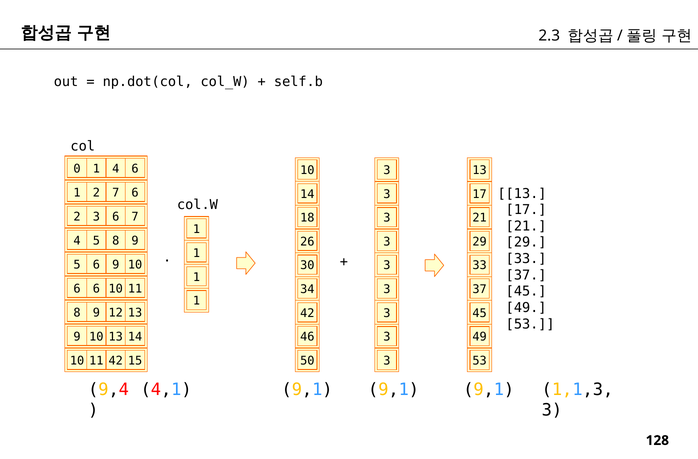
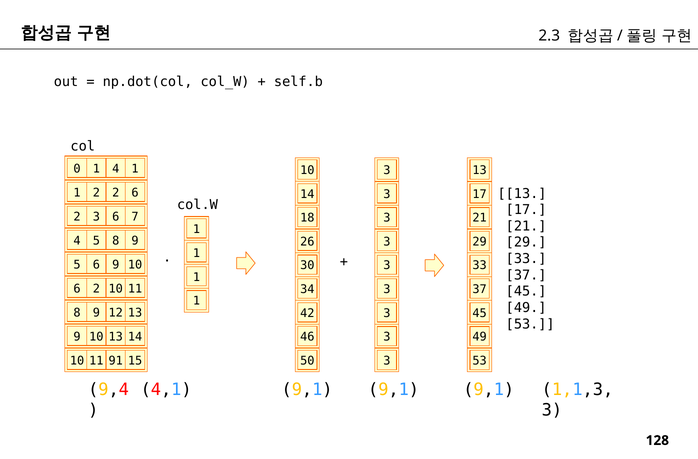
4 6: 6 -> 1 (135, 169)
2 7: 7 -> 2 (116, 192)
6: 6 -> 2 (96, 288)
11 42: 42 -> 91 (116, 360)
